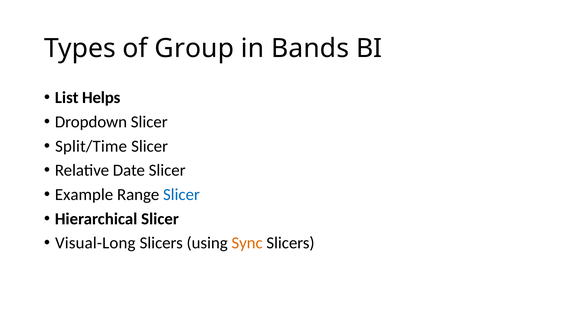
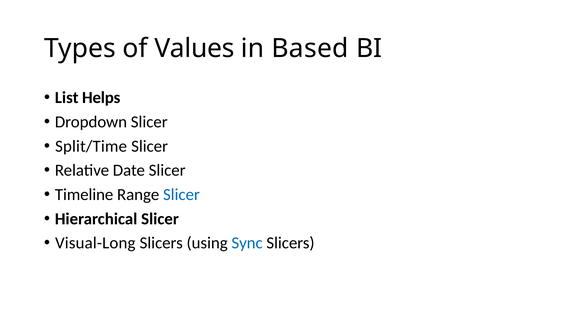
Group: Group -> Values (194, 49)
Bands: Bands -> Based (310, 49)
Example: Example -> Timeline (84, 195)
Sync colour: orange -> blue (247, 243)
